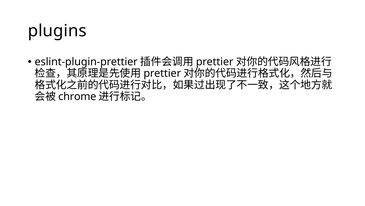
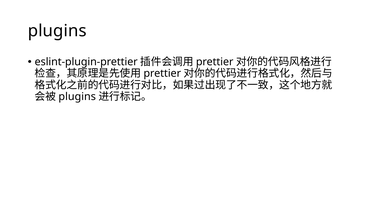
chrome: chrome -> plugins (77, 96)
